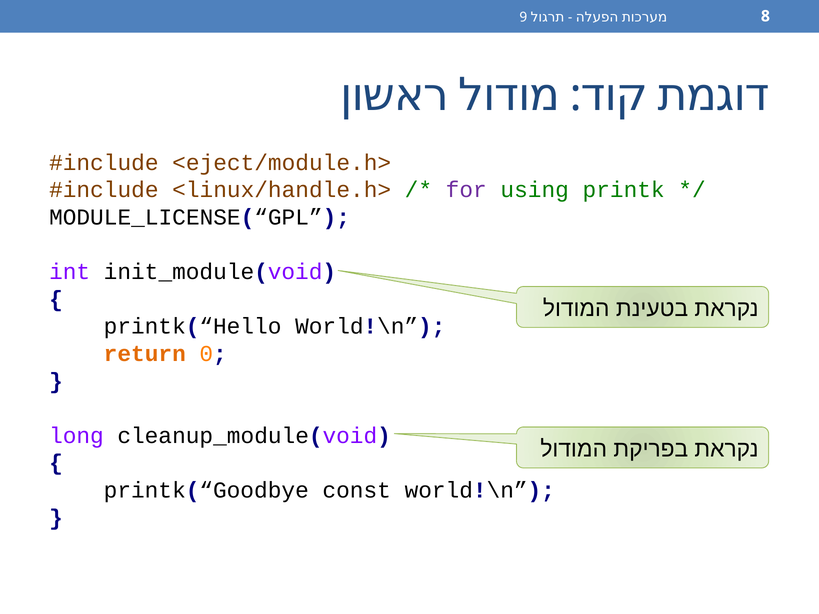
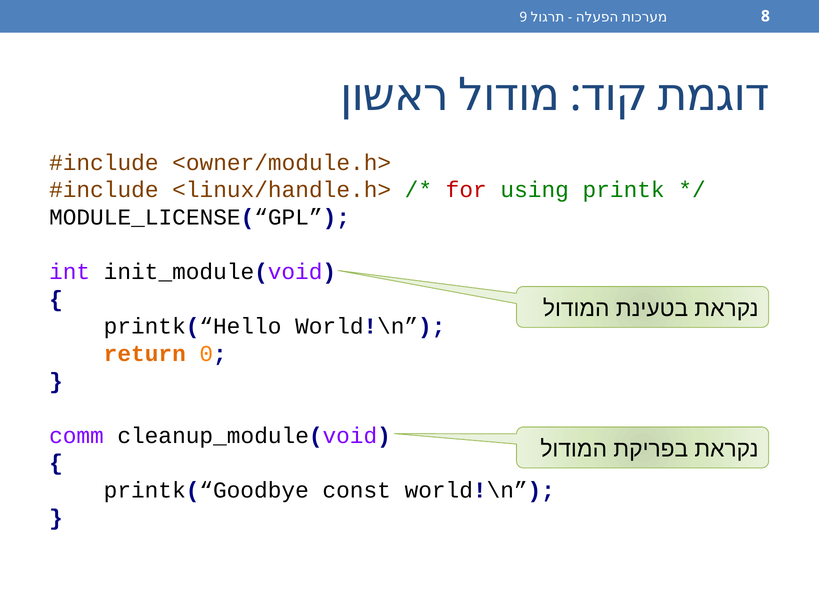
<eject/module.h>: <eject/module.h> -> <owner/module.h> (282, 163)
for colour: purple -> red (466, 190)
long: long -> comm (76, 436)
